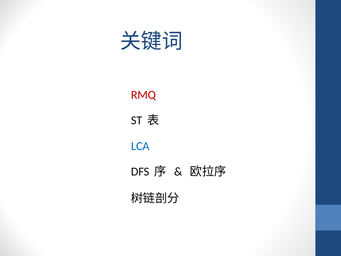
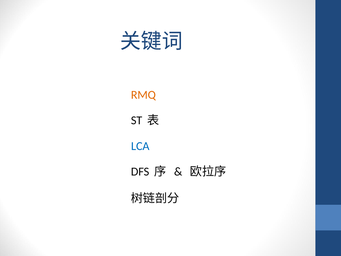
RMQ colour: red -> orange (143, 95)
